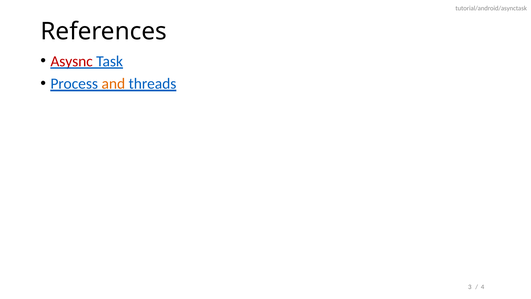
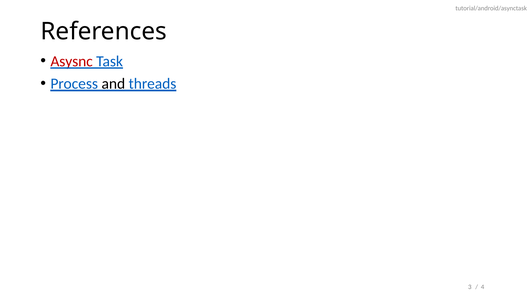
and colour: orange -> black (113, 84)
